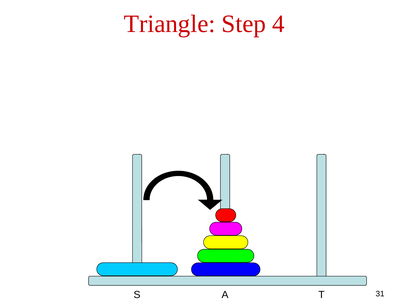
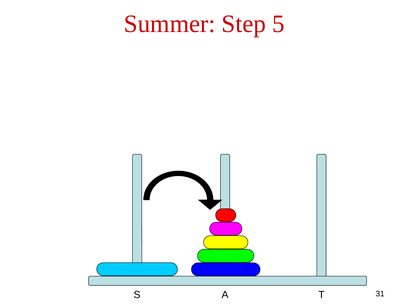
Triangle: Triangle -> Summer (170, 24)
4: 4 -> 5 (279, 24)
